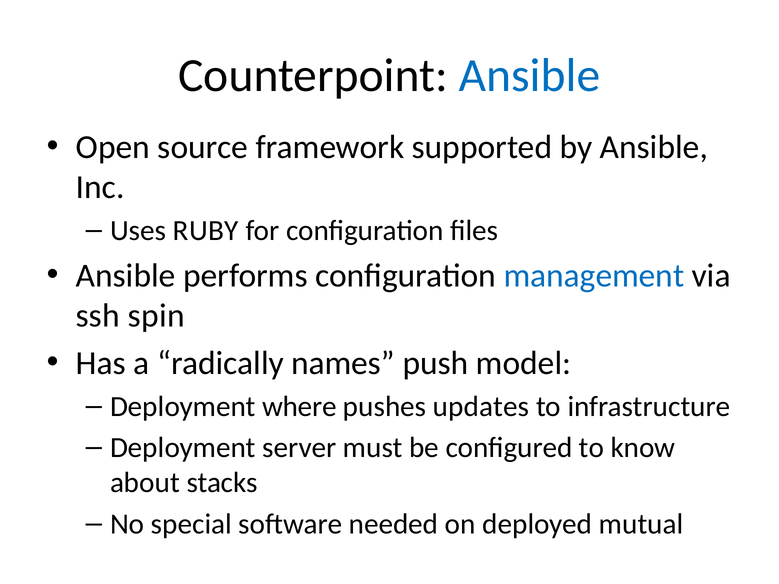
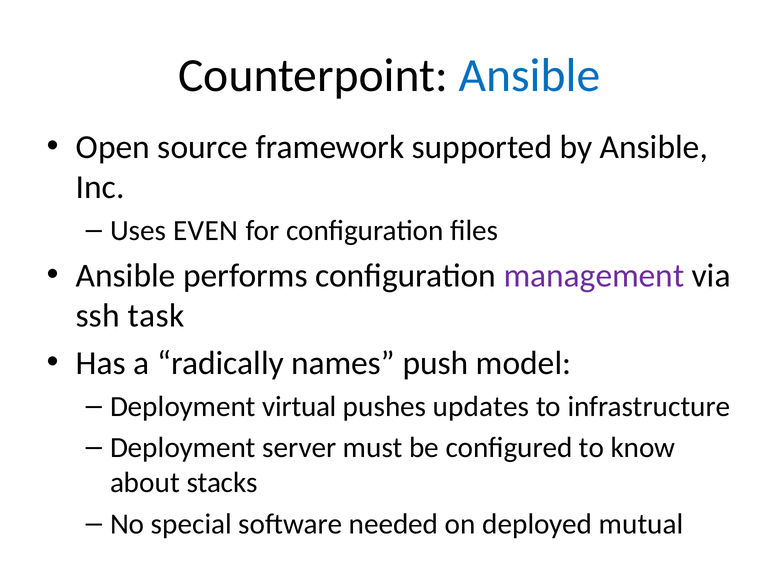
RUBY: RUBY -> EVEN (206, 231)
management colour: blue -> purple (594, 276)
spin: spin -> task (156, 316)
where: where -> virtual (299, 407)
